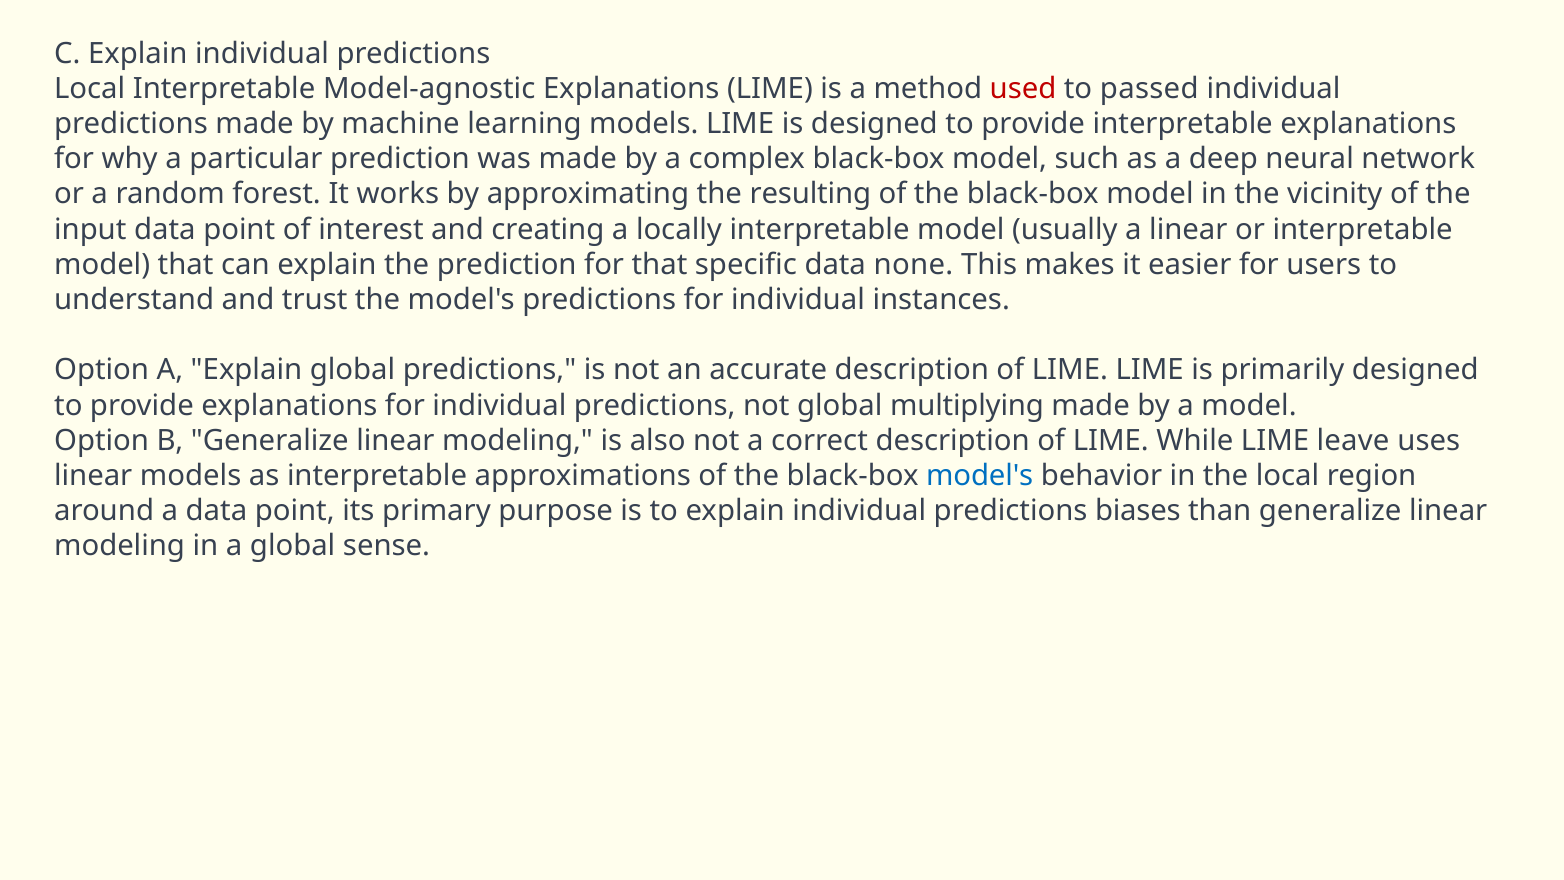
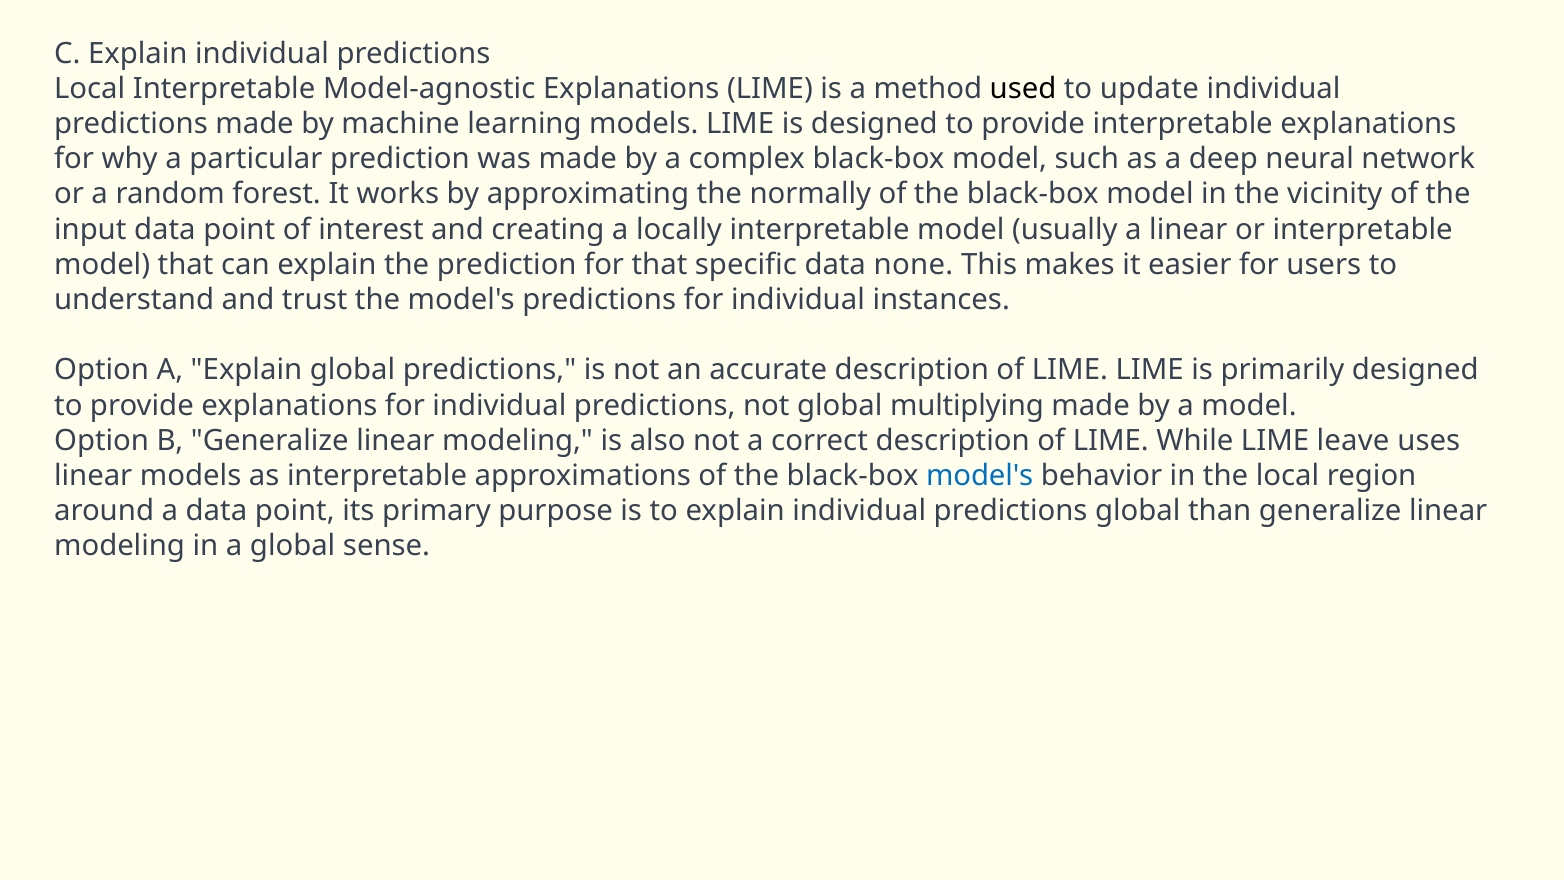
used colour: red -> black (1023, 89)
passed: passed -> update (1149, 89)
resulting: resulting -> normally (810, 194)
predictions biases: biases -> global (1138, 511)
